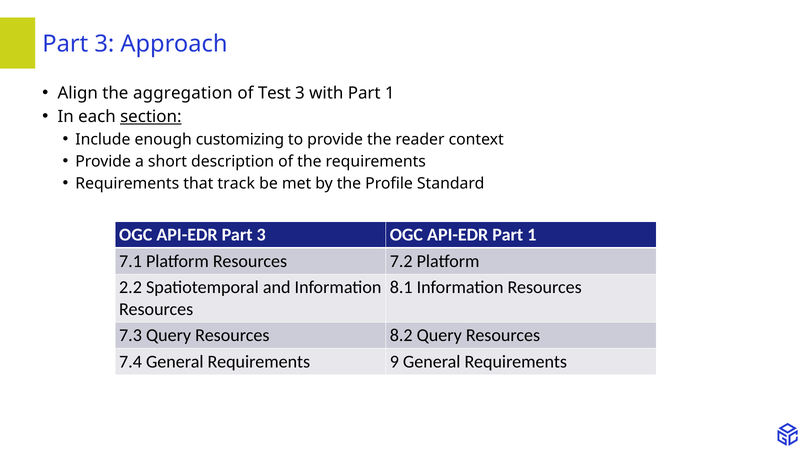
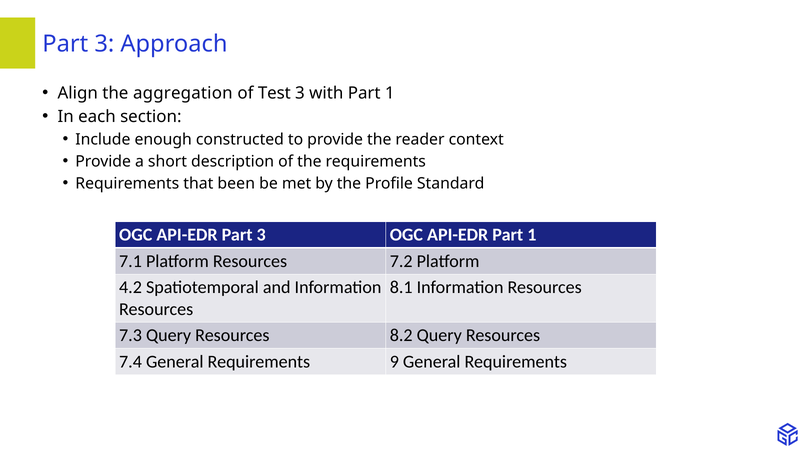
section underline: present -> none (151, 117)
customizing: customizing -> constructed (240, 139)
track: track -> been (236, 184)
2.2: 2.2 -> 4.2 (130, 287)
